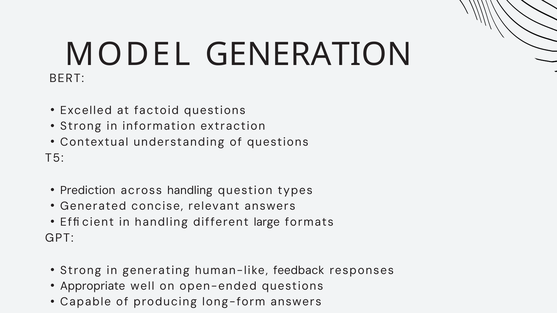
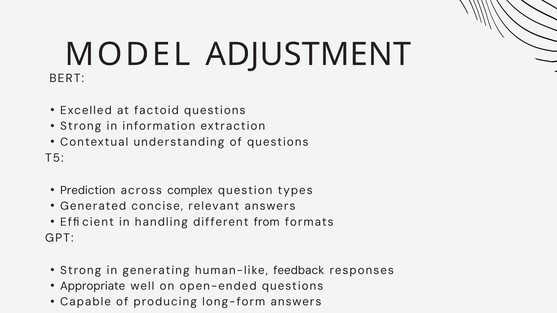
GENERATION: GENERATION -> ADJUSTMENT (308, 54)
across handling: handling -> complex (190, 191)
large: large -> from (267, 222)
